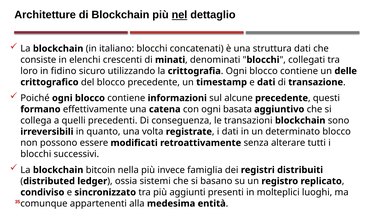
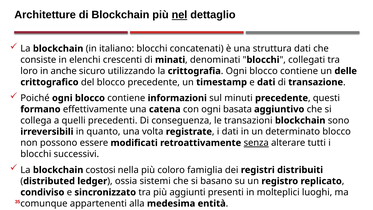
fidino: fidino -> anche (64, 71)
alcune: alcune -> minuti (239, 98)
senza underline: none -> present (256, 143)
bitcoin: bitcoin -> costosi (101, 170)
invece: invece -> coloro (171, 170)
